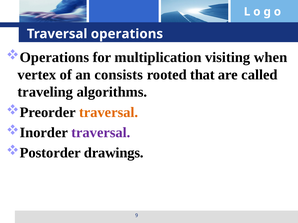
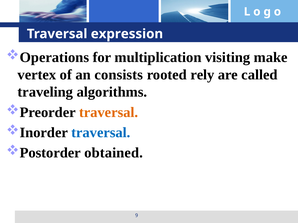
Traversal operations: operations -> expression (127, 34)
when: when -> make (271, 57)
that: that -> rely (202, 75)
traversal colour: purple -> blue (101, 133)
drawings: drawings -> obtained (114, 153)
